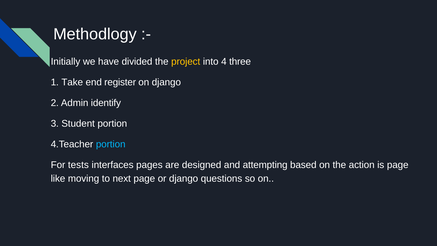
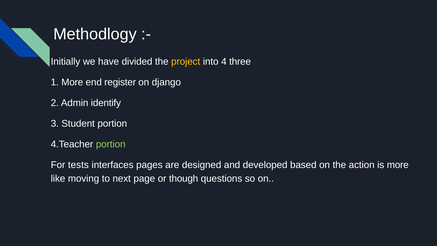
1 Take: Take -> More (72, 82)
portion colour: light blue -> light green (111, 144)
attempting: attempting -> developed (265, 165)
is page: page -> more (398, 165)
or django: django -> though (184, 178)
